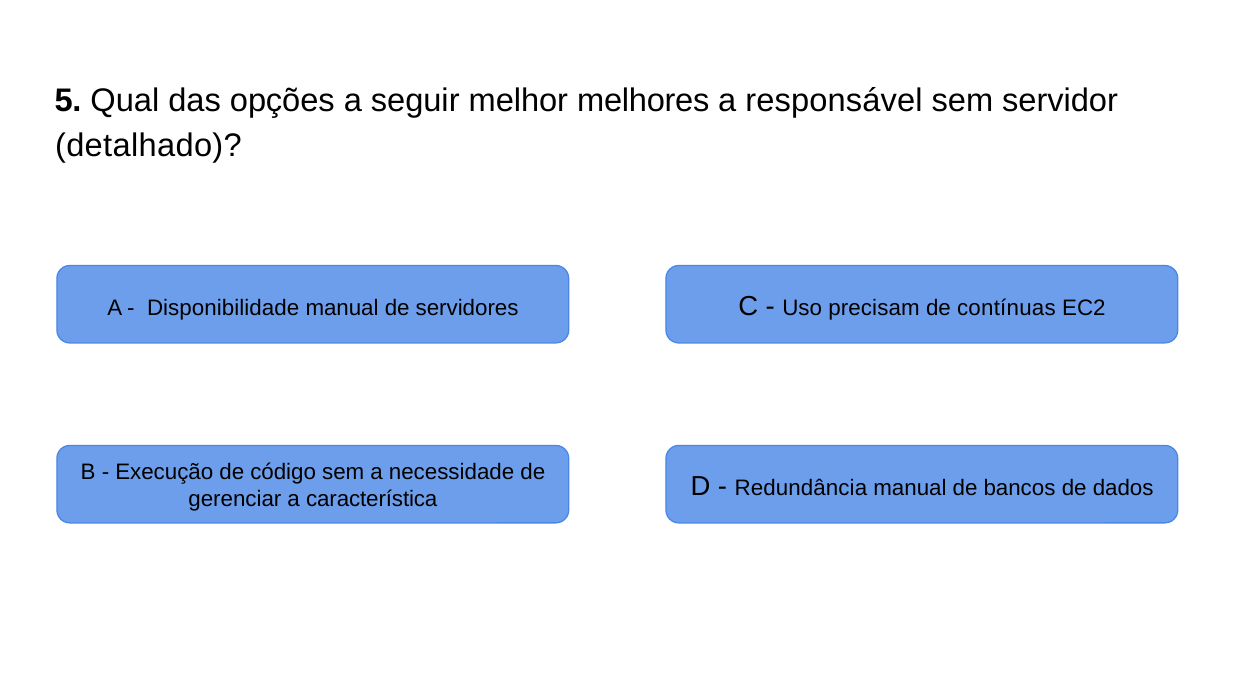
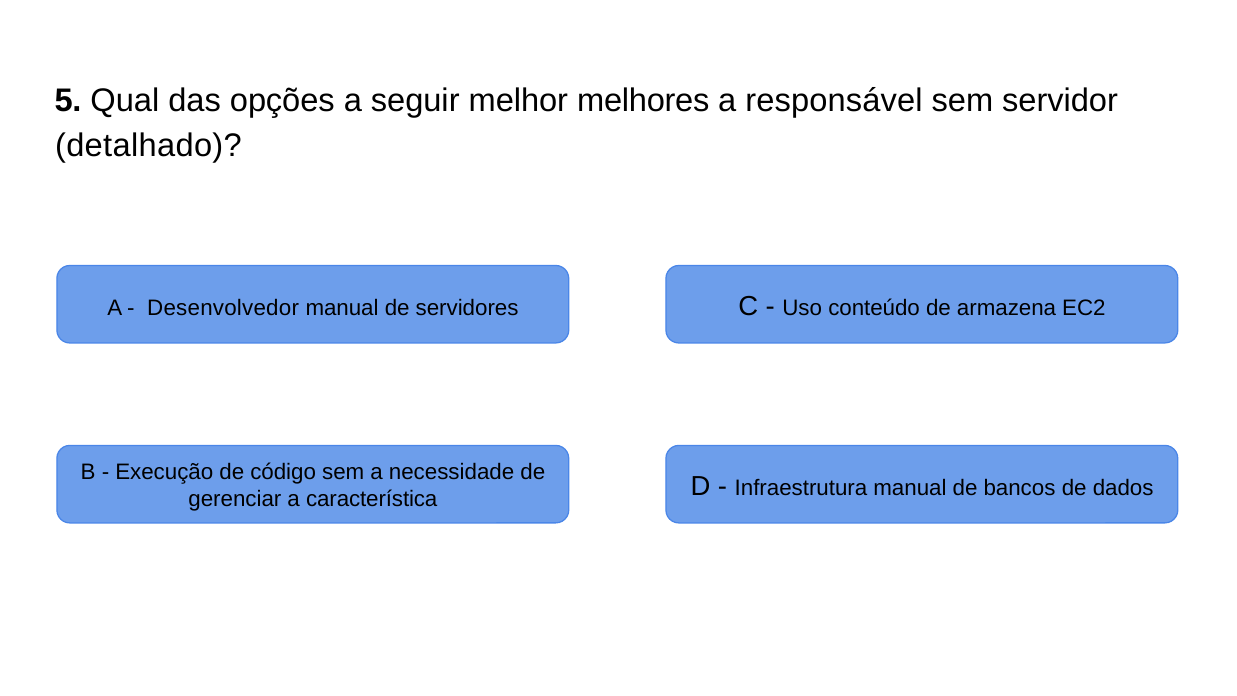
precisam: precisam -> conteúdo (874, 308)
contínuas: contínuas -> armazena (1007, 308)
Disponibilidade: Disponibilidade -> Desenvolvedor (223, 308)
Redundância: Redundância -> Infraestrutura (801, 488)
